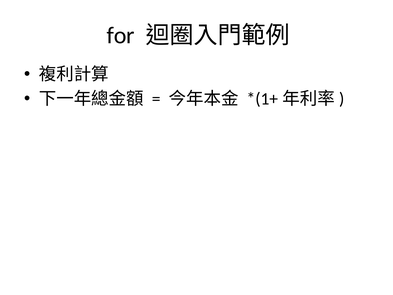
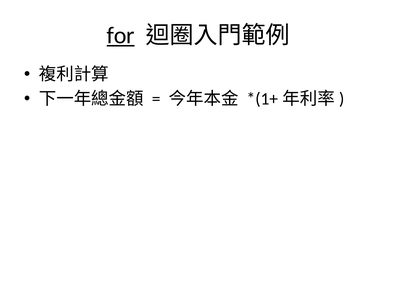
for underline: none -> present (121, 35)
